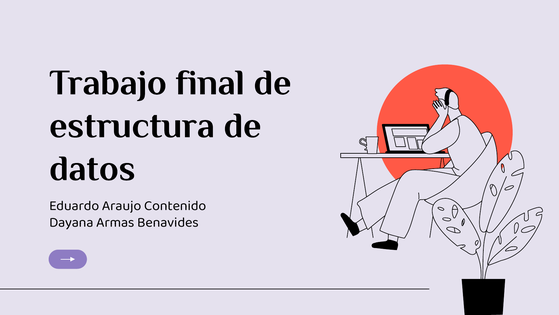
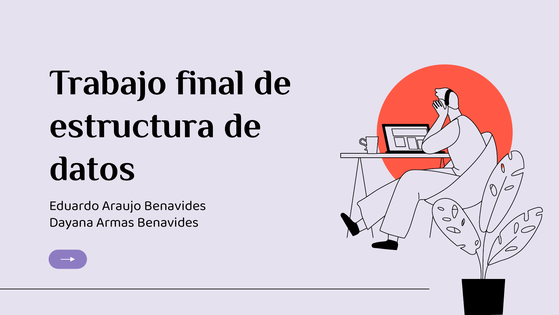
Araujo Contenido: Contenido -> Benavides (175, 205)
